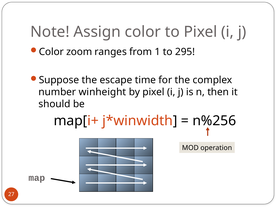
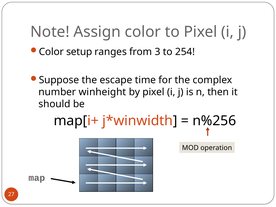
zoom: zoom -> setup (79, 52)
1: 1 -> 3 (158, 52)
295: 295 -> 254 (185, 52)
